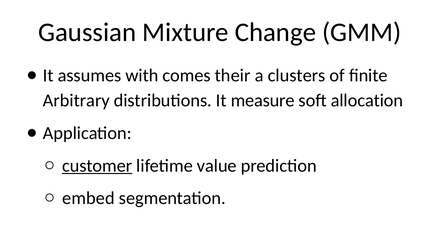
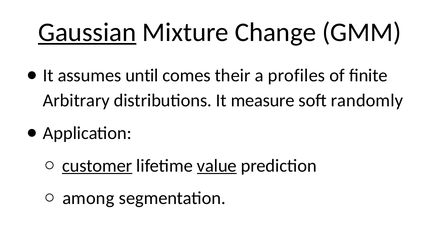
Gaussian underline: none -> present (87, 32)
with: with -> until (142, 76)
clusters: clusters -> profiles (297, 76)
allocation: allocation -> randomly (367, 101)
value underline: none -> present (217, 166)
embed: embed -> among (88, 199)
